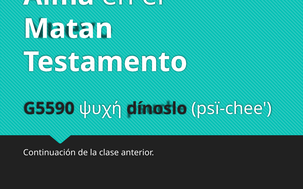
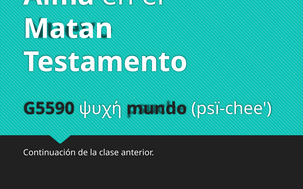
dínoslo: dínoslo -> mundo (157, 109)
